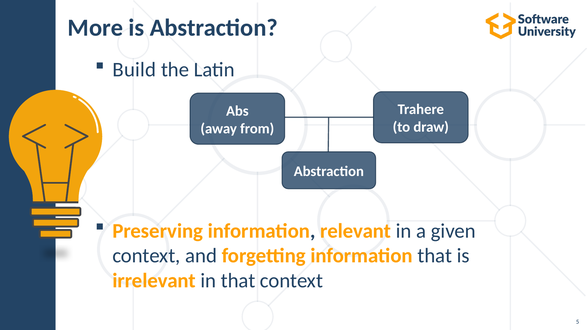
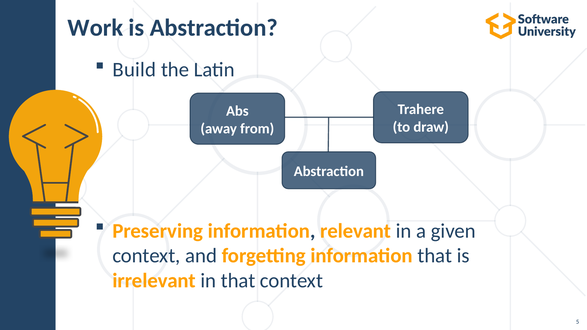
More: More -> Work (95, 28)
